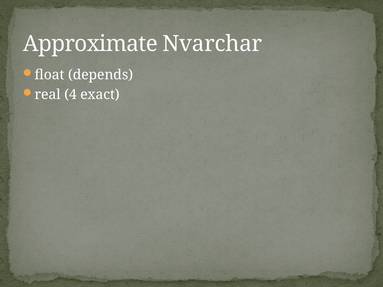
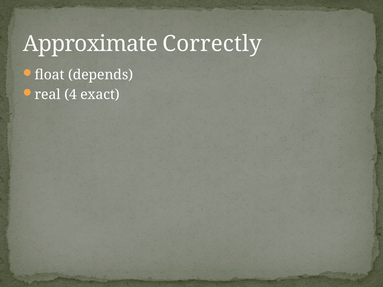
Nvarchar: Nvarchar -> Correctly (212, 44)
